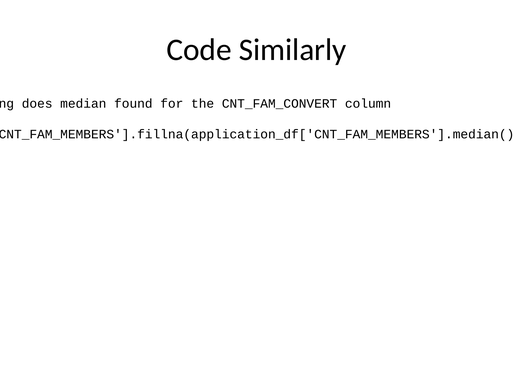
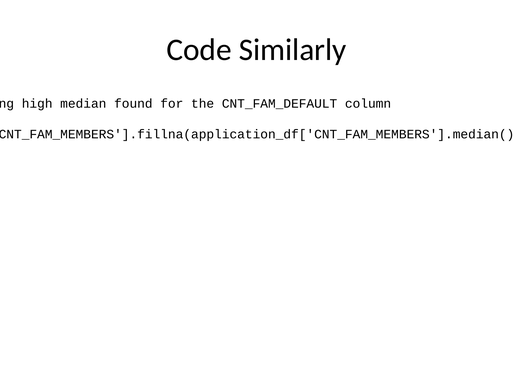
does: does -> high (37, 103)
CNT_FAM_CONVERT: CNT_FAM_CONVERT -> CNT_FAM_DEFAULT (280, 103)
